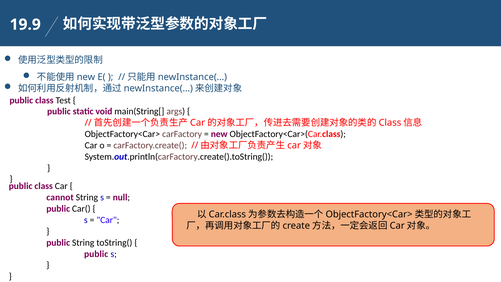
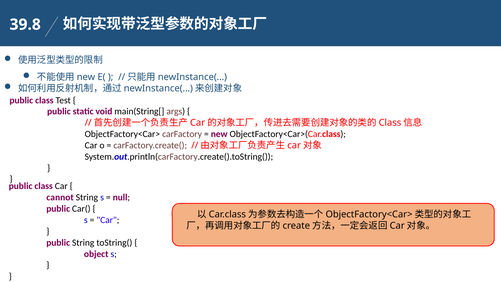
19.9: 19.9 -> 39.8 (25, 25)
public: public -> object (96, 254)
